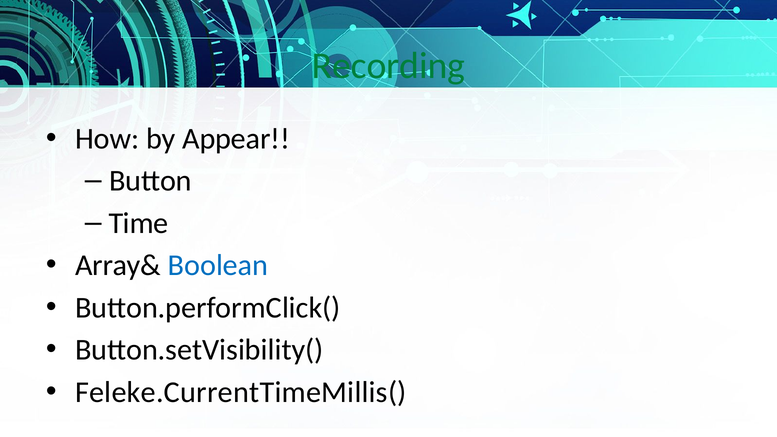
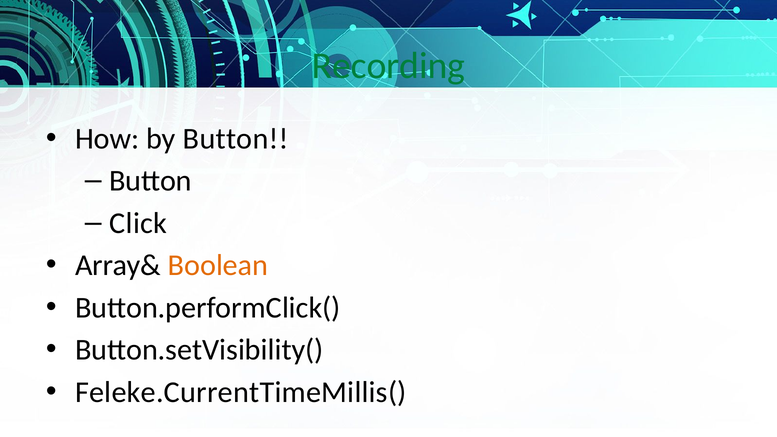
by Appear: Appear -> Button (236, 139)
Time: Time -> Click (138, 223)
Boolean colour: blue -> orange (218, 266)
